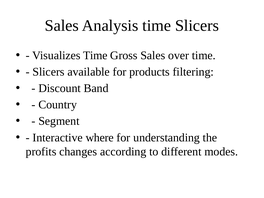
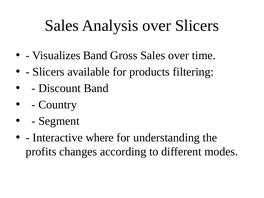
Analysis time: time -> over (157, 26)
Visualizes Time: Time -> Band (95, 55)
